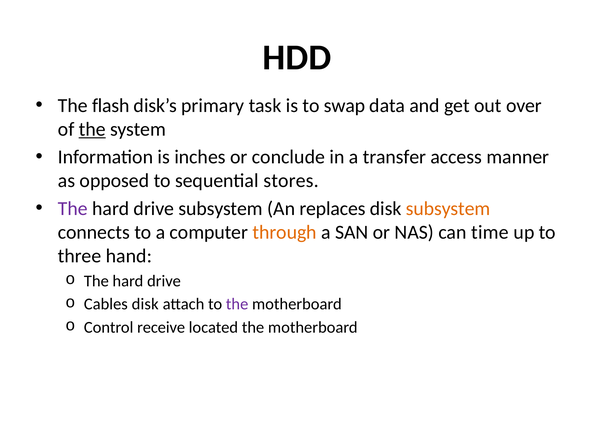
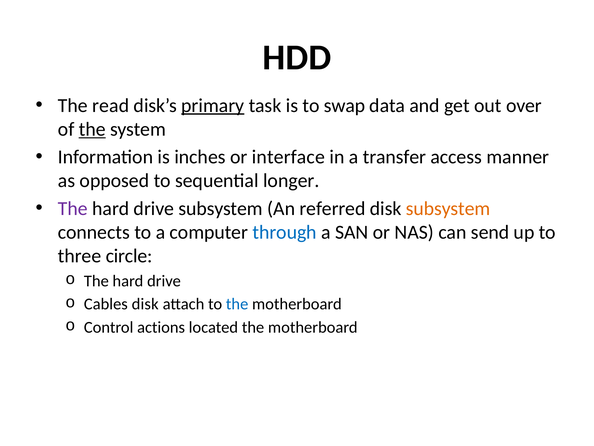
flash: flash -> read (111, 105)
primary underline: none -> present (213, 105)
conclude: conclude -> interface (288, 157)
stores: stores -> longer (291, 181)
replaces: replaces -> referred (332, 208)
through colour: orange -> blue (285, 232)
time: time -> send (490, 232)
hand: hand -> circle (129, 256)
the colour: purple -> blue (237, 304)
receive: receive -> actions (161, 327)
